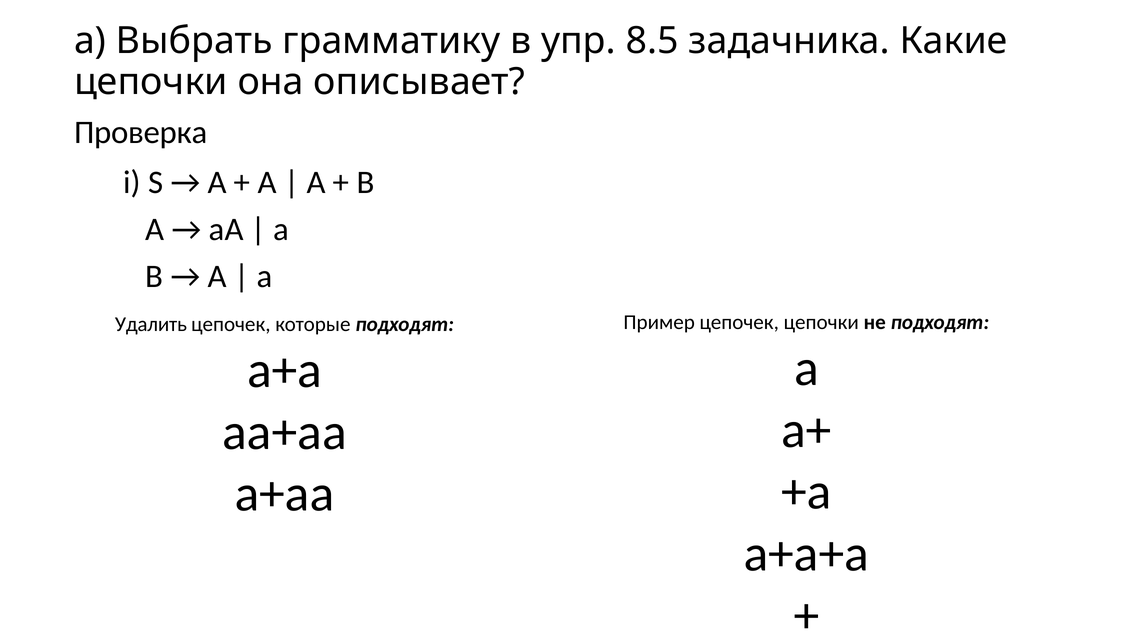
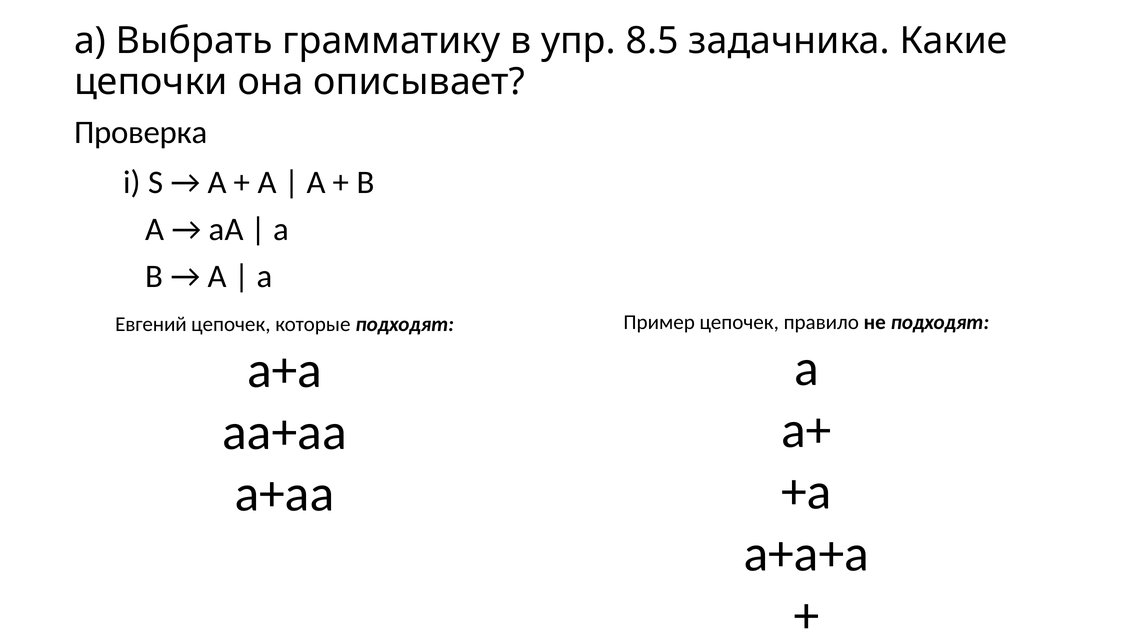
цепочек цепочки: цепочки -> правило (821, 323)
Удалить: Удалить -> Евгений (151, 325)
